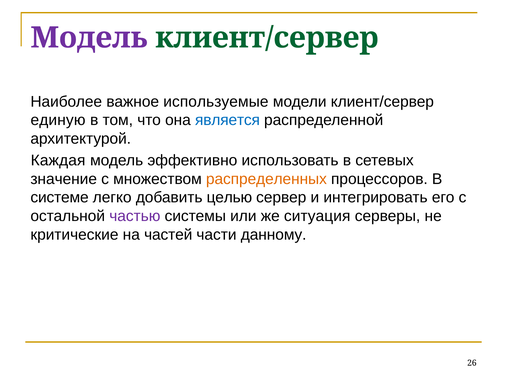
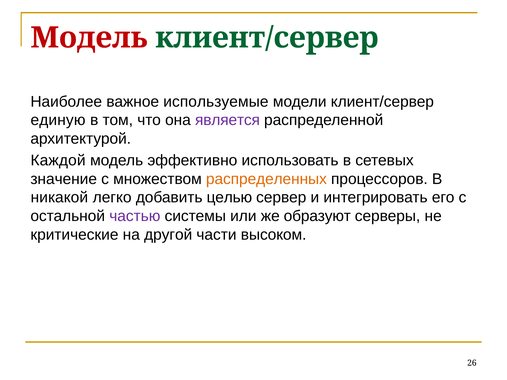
Модель colour: purple -> red (89, 38)
является colour: blue -> purple (228, 120)
Каждая: Каждая -> Каждой (58, 160)
системе: системе -> никакой (59, 198)
ситуация: ситуация -> образуют (317, 216)
частей: частей -> другой (168, 235)
данному: данному -> высоком (274, 235)
